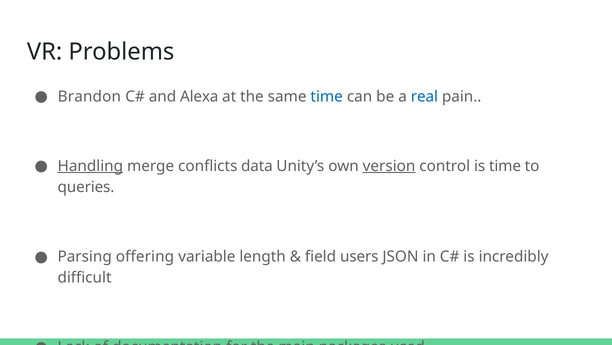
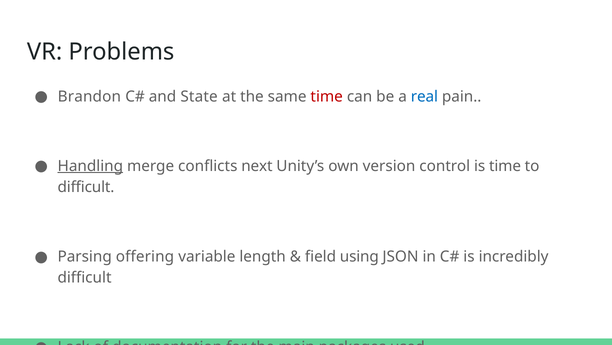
Alexa: Alexa -> State (199, 96)
time colour: blue -> red (327, 96)
data: data -> next (257, 166)
version underline: present -> none (389, 166)
queries: queries -> difficult (86, 187)
users: users -> using (359, 256)
